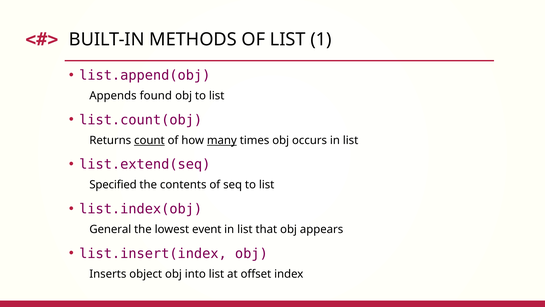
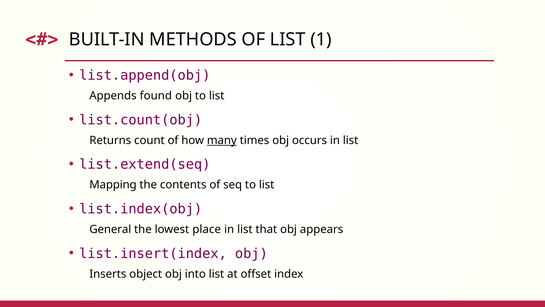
count underline: present -> none (149, 140)
Specified: Specified -> Mapping (113, 185)
event: event -> place (207, 229)
